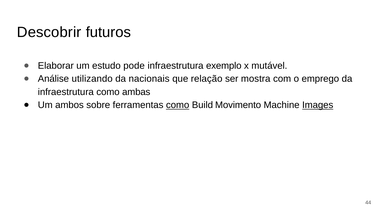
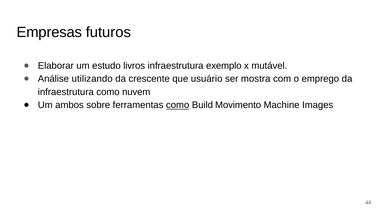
Descobrir: Descobrir -> Empresas (49, 32)
pode: pode -> livros (134, 66)
nacionais: nacionais -> crescente (149, 79)
relação: relação -> usuário (207, 79)
ambas: ambas -> nuvem (136, 92)
Images underline: present -> none (318, 105)
